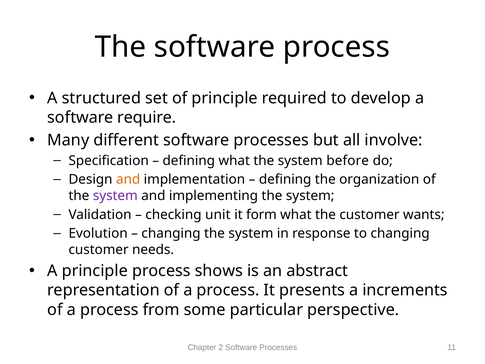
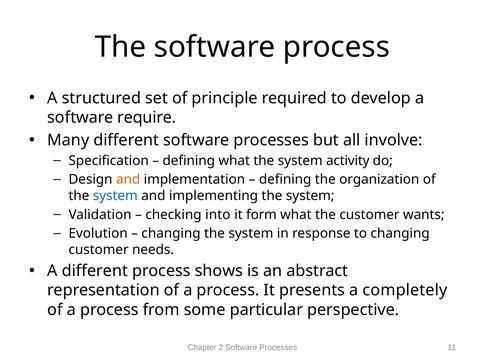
before: before -> activity (348, 160)
system colour: purple -> blue (115, 196)
unit: unit -> into (218, 214)
A principle: principle -> different (95, 271)
increments: increments -> completely (405, 290)
